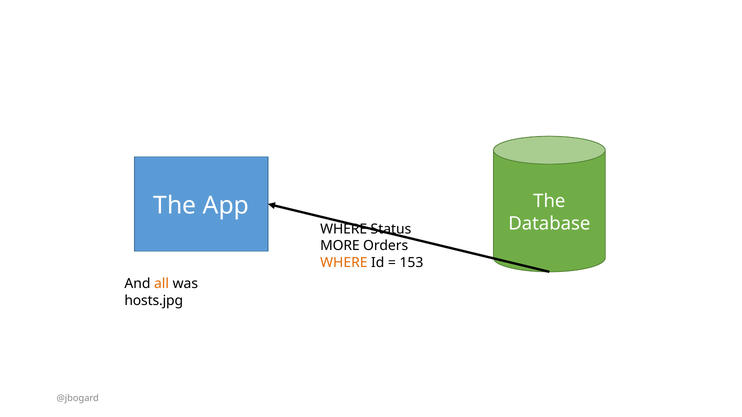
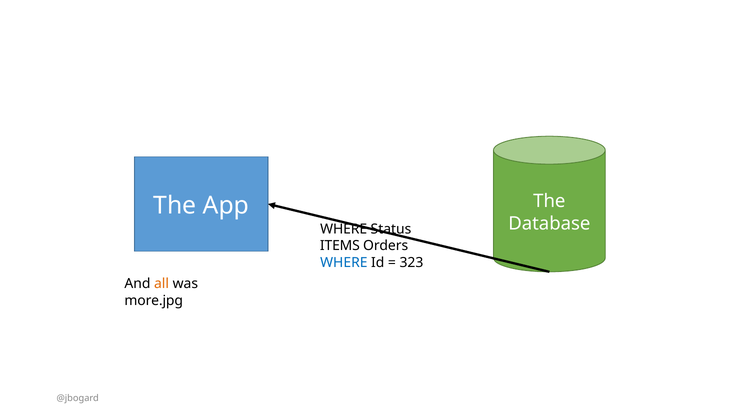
MORE: MORE -> ITEMS (340, 246)
WHERE colour: orange -> blue (344, 263)
153: 153 -> 323 (411, 263)
hosts.jpg: hosts.jpg -> more.jpg (154, 301)
